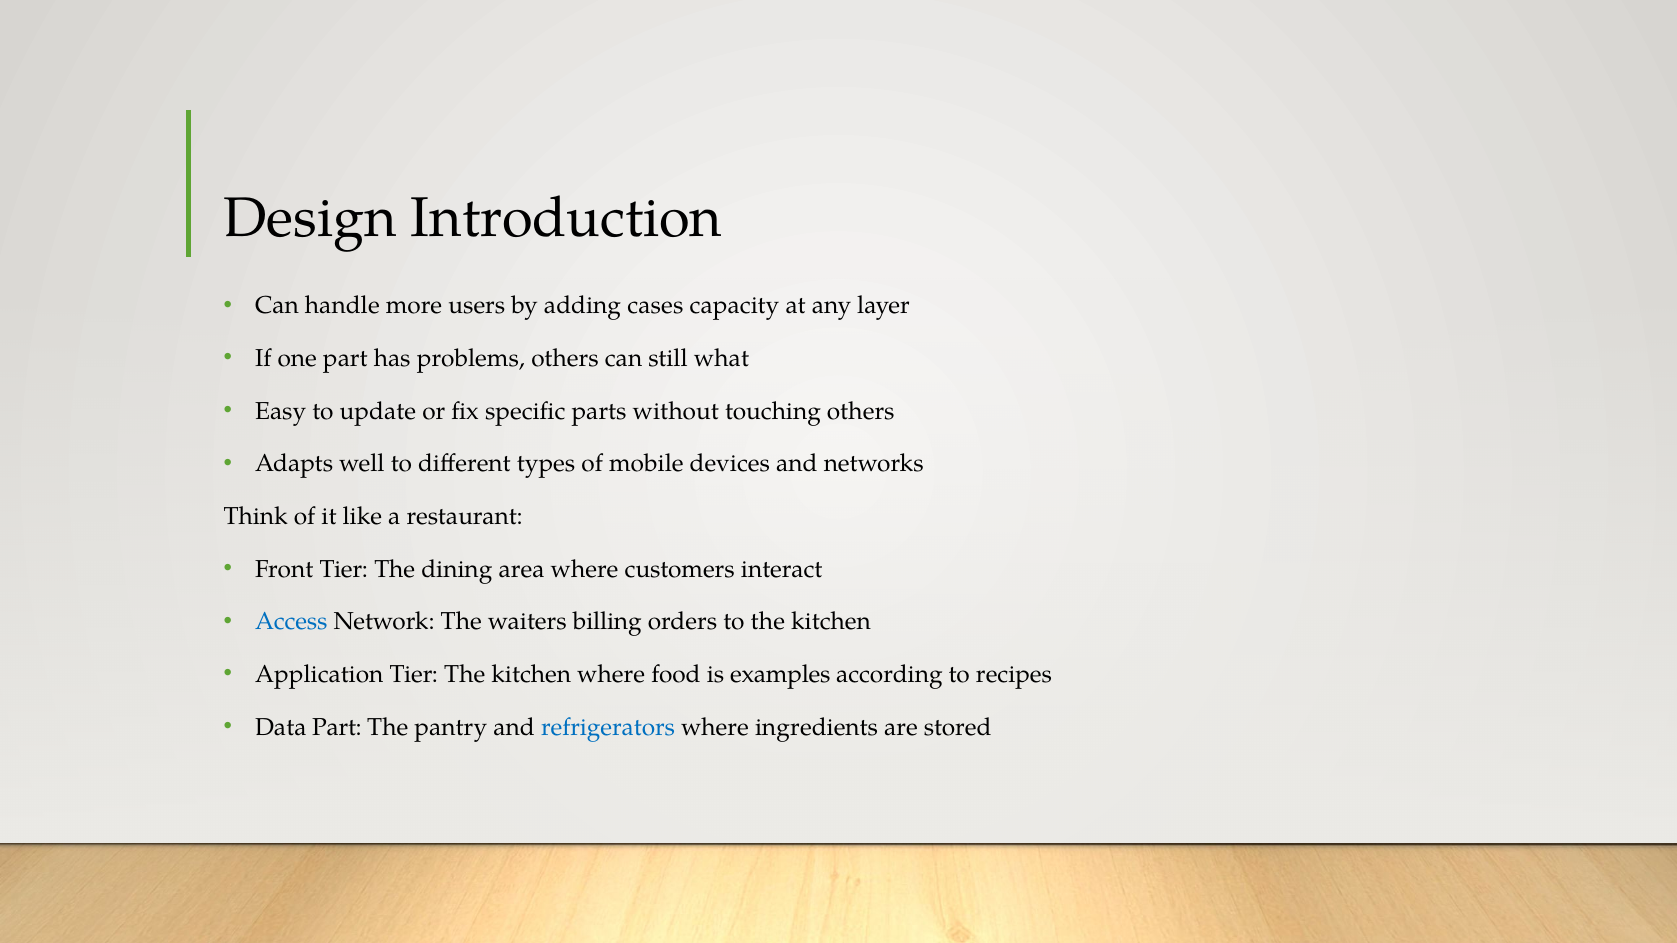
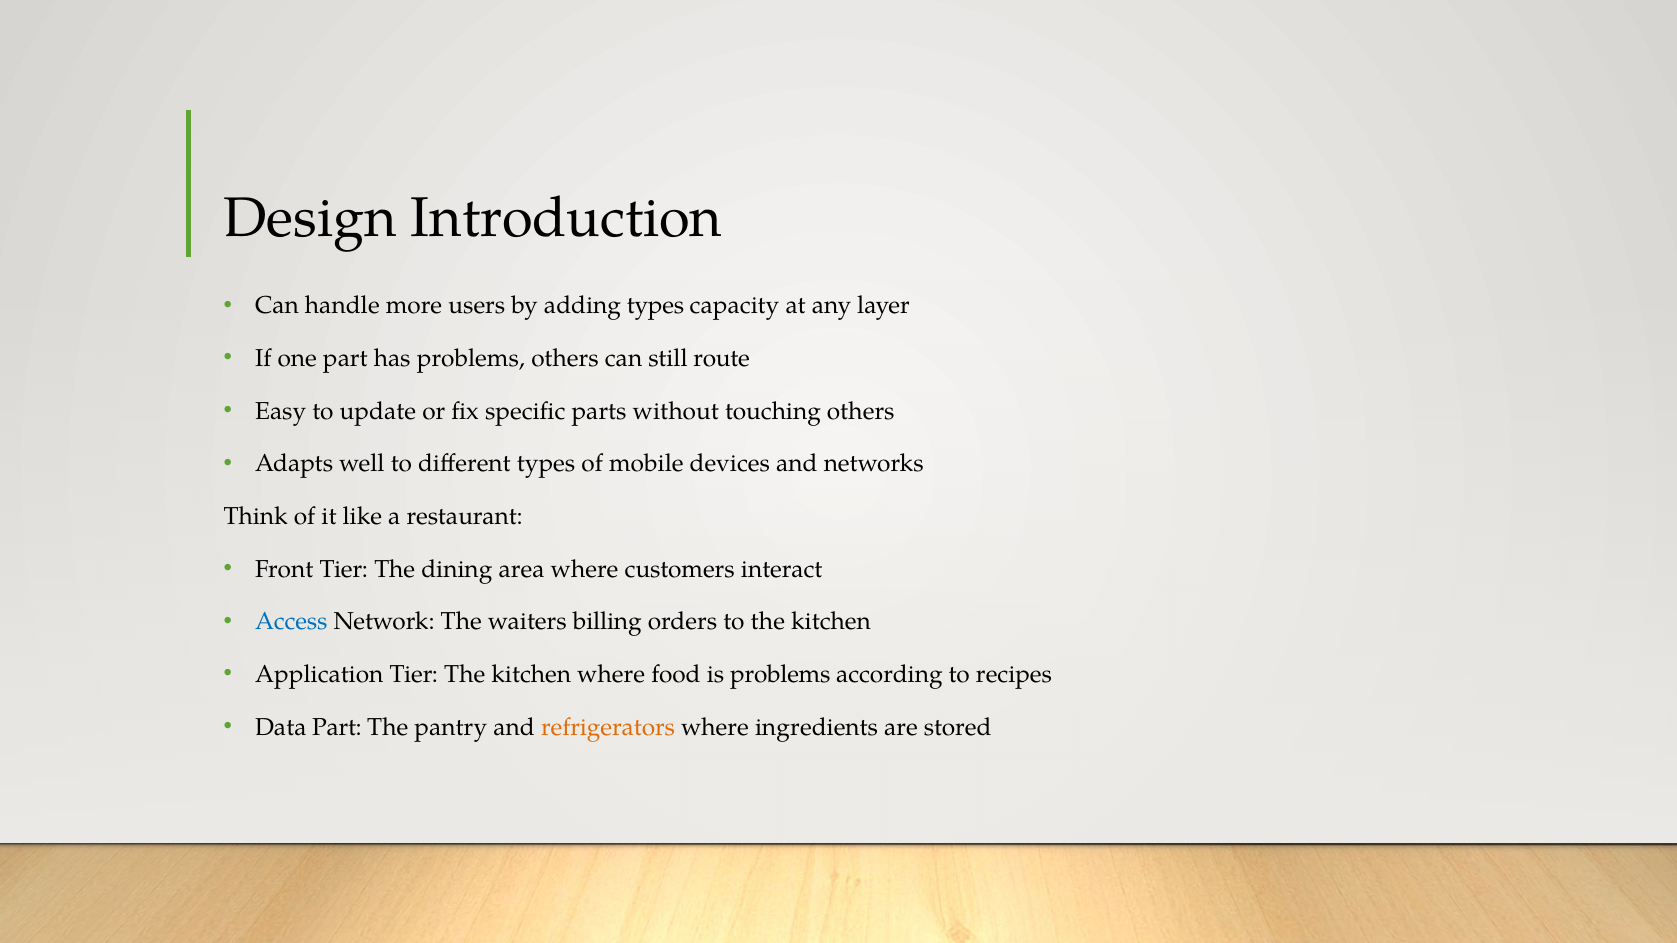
adding cases: cases -> types (656, 306)
what: what -> route (722, 358)
is examples: examples -> problems (780, 675)
refrigerators colour: blue -> orange (608, 727)
